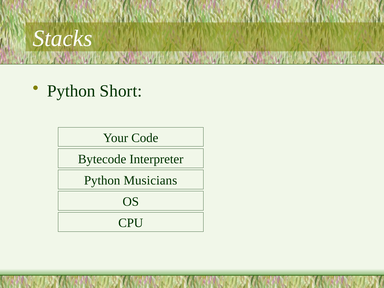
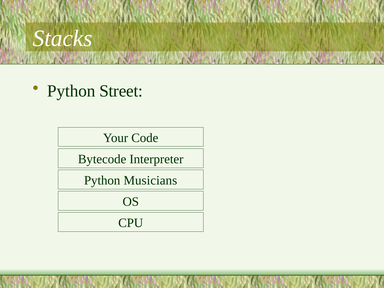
Short: Short -> Street (121, 91)
